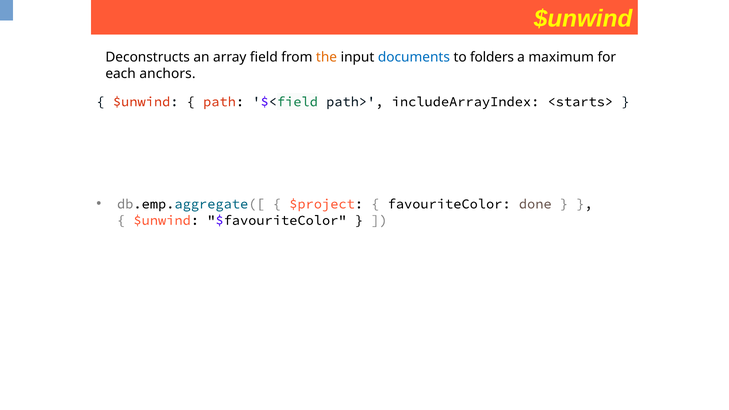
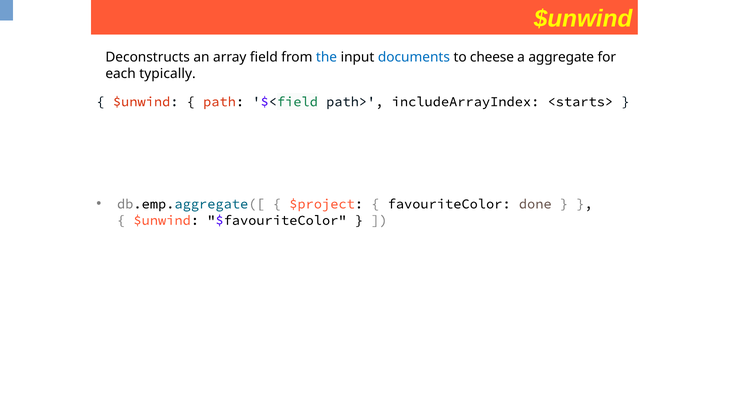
the colour: orange -> blue (327, 57)
folders: folders -> cheese (492, 57)
maximum: maximum -> aggregate (561, 57)
anchors: anchors -> typically (168, 74)
